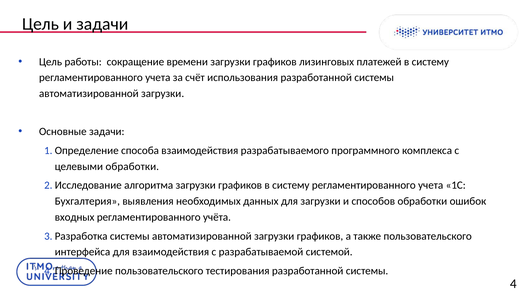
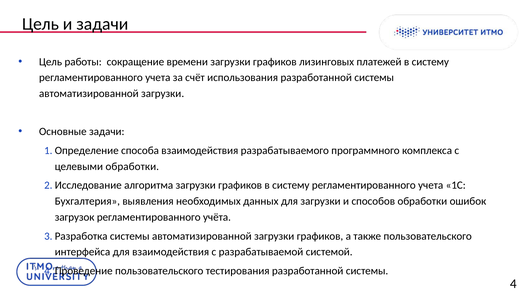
входных: входных -> загрузок (75, 217)
